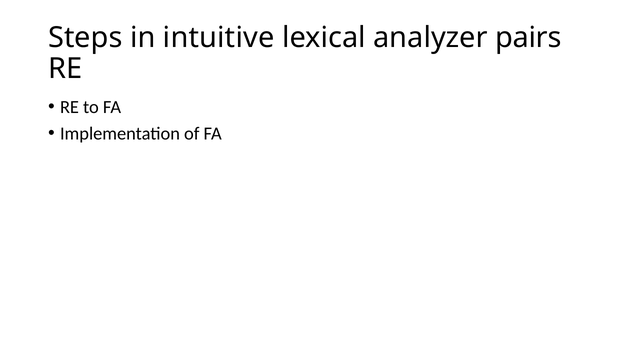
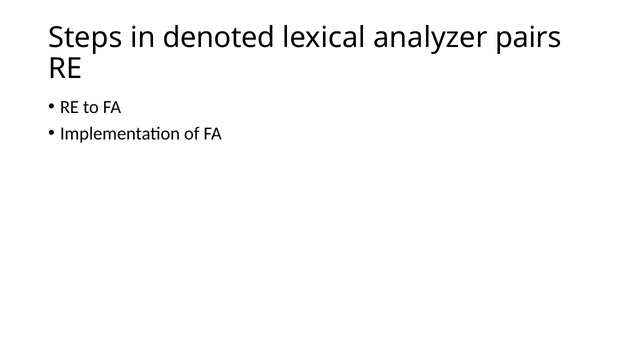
intuitive: intuitive -> denoted (219, 37)
